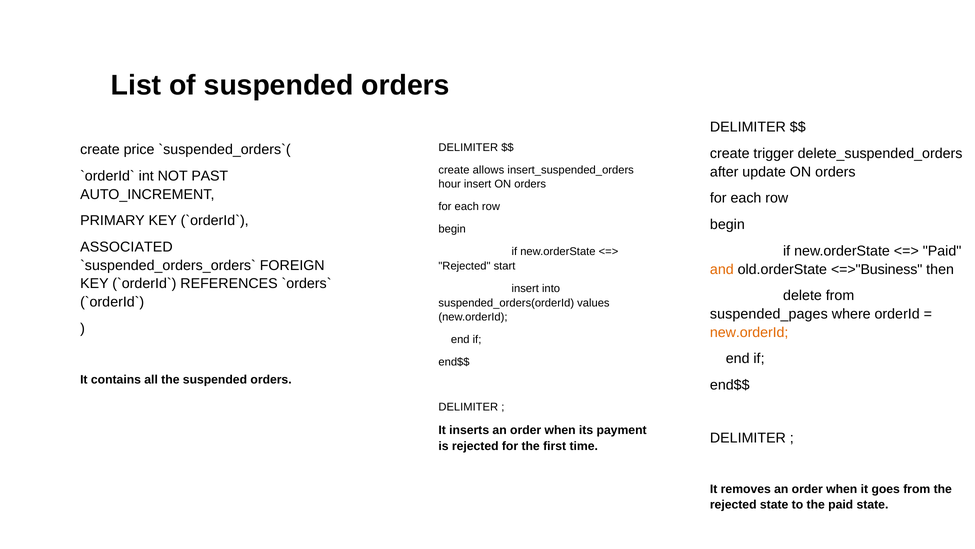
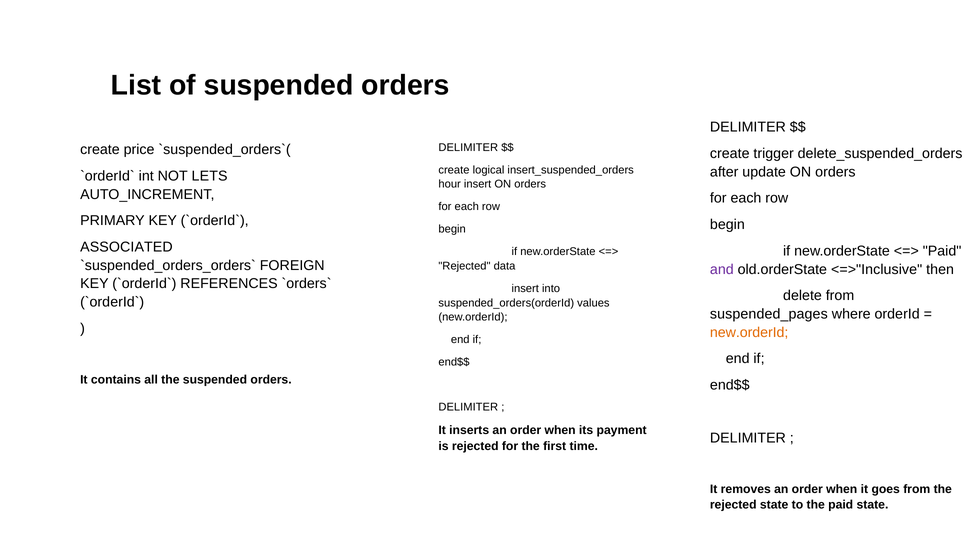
allows: allows -> logical (489, 170)
PAST: PAST -> LETS (210, 176)
start: start -> data (505, 266)
and colour: orange -> purple (722, 269)
<=>"Business: <=>"Business -> <=>"Inclusive (877, 269)
